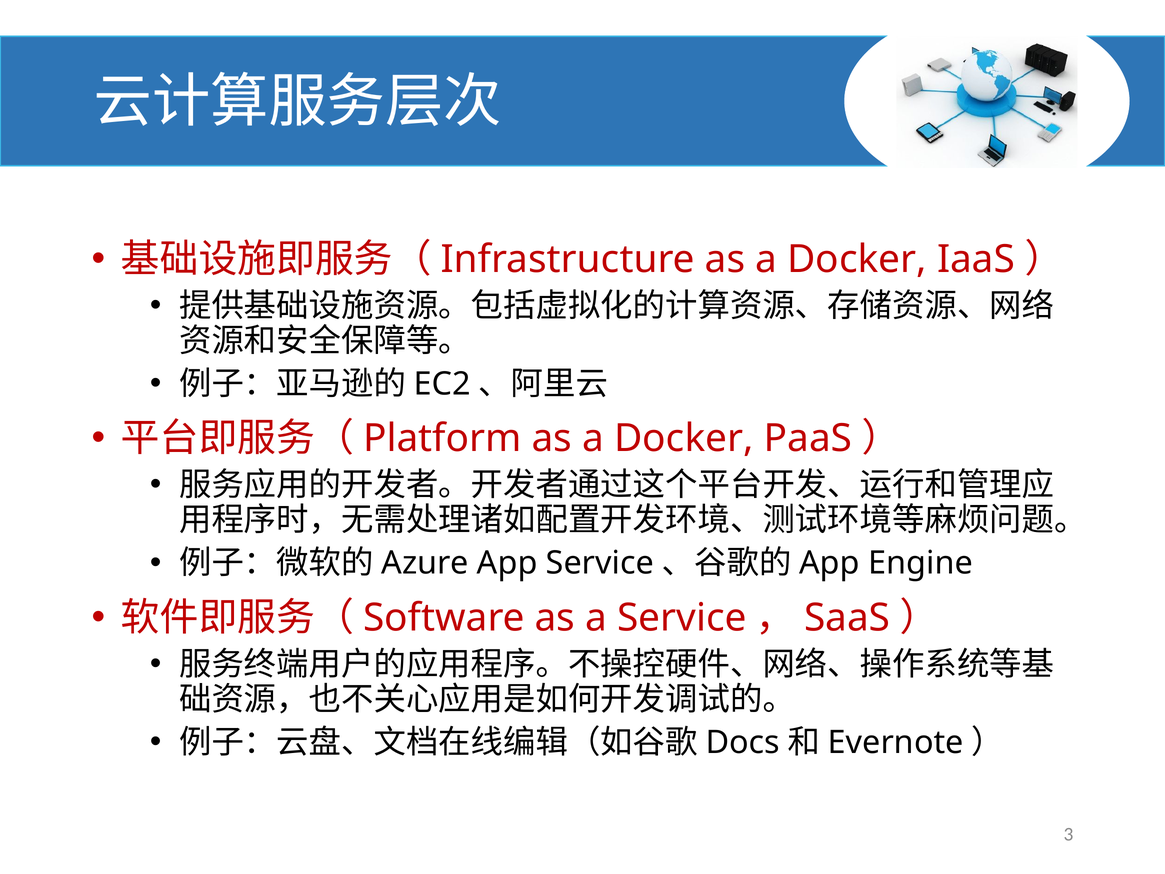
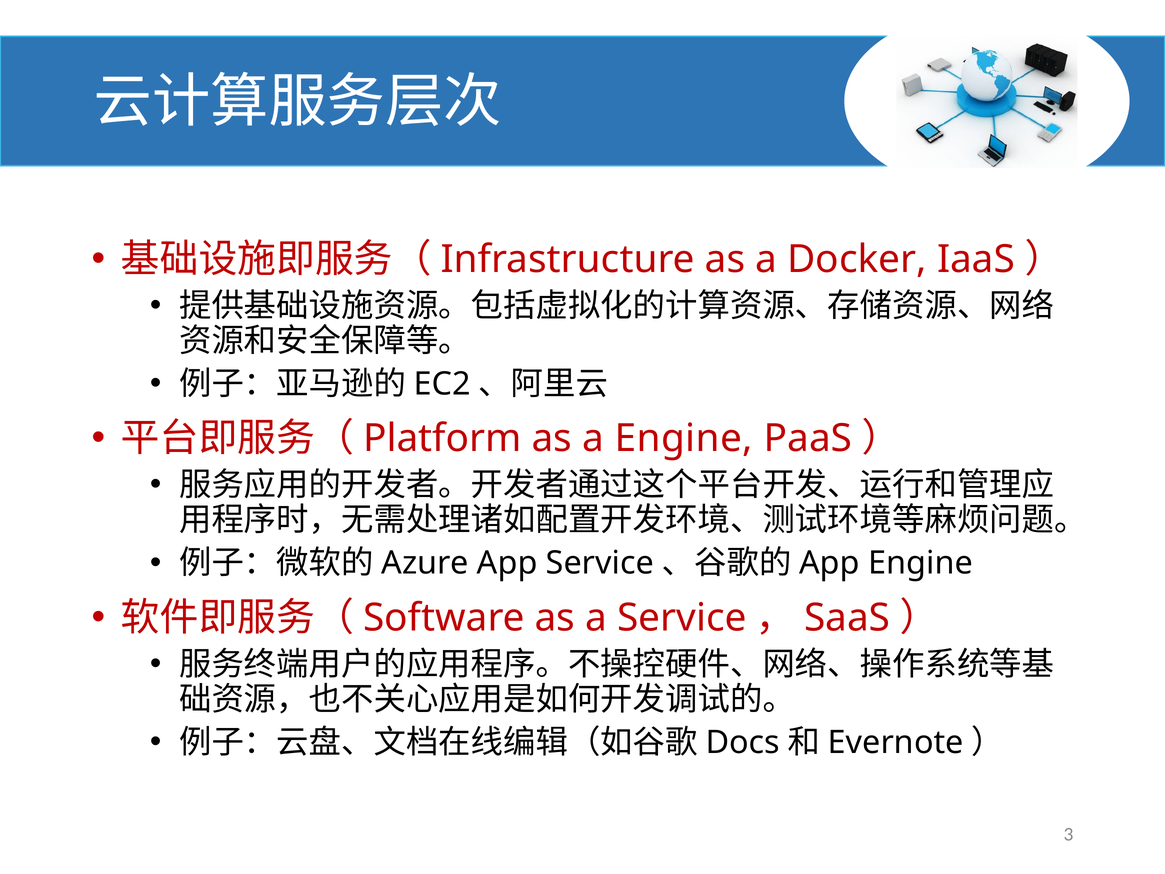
Docker: Docker -> Engine (684, 438)
